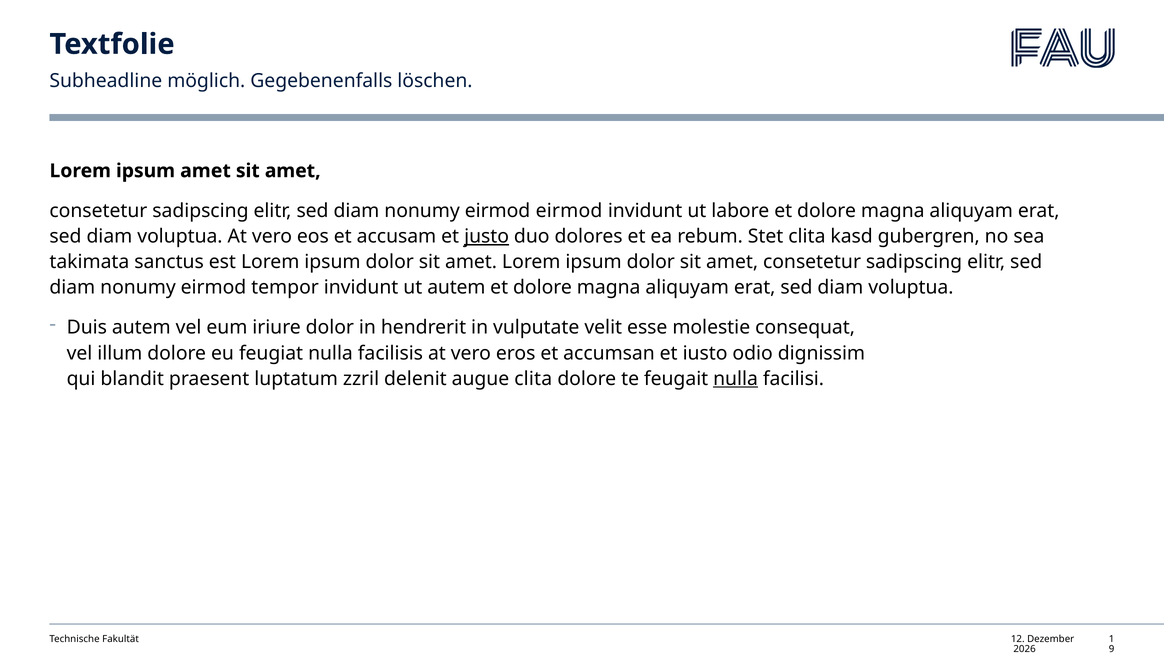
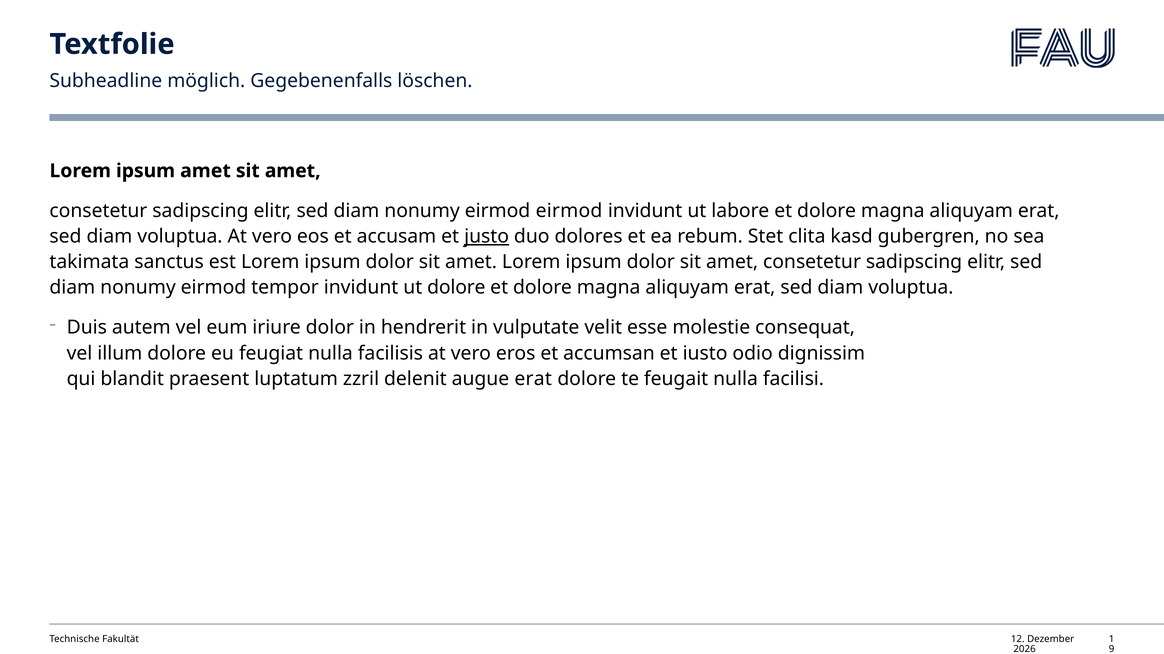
ut autem: autem -> dolore (456, 288)
augue clita: clita -> erat (533, 379)
nulla underline: present -> none (736, 379)
